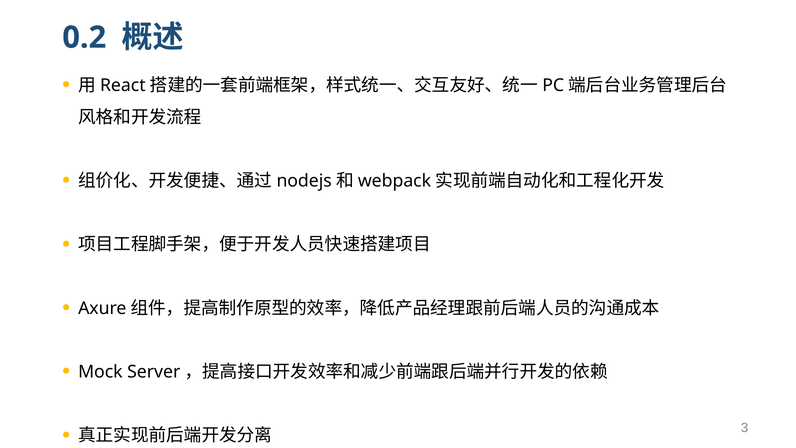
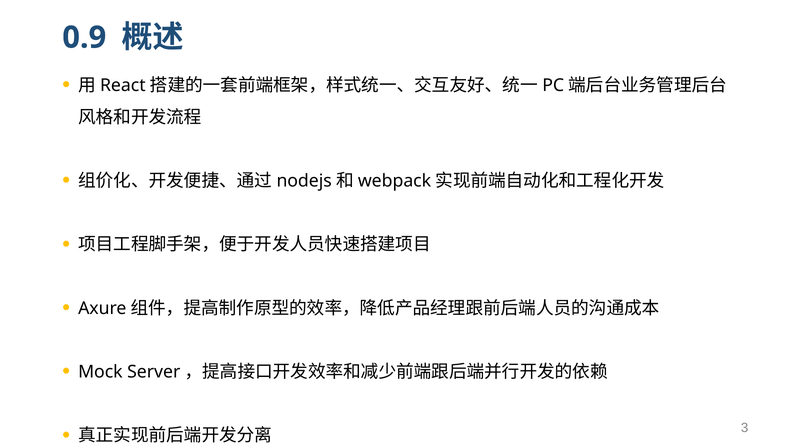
0.2: 0.2 -> 0.9 (84, 37)
